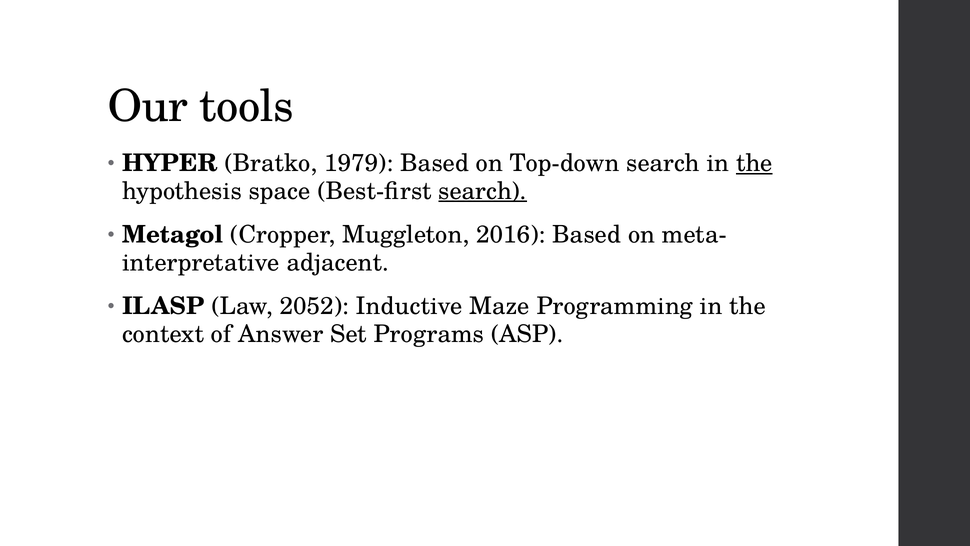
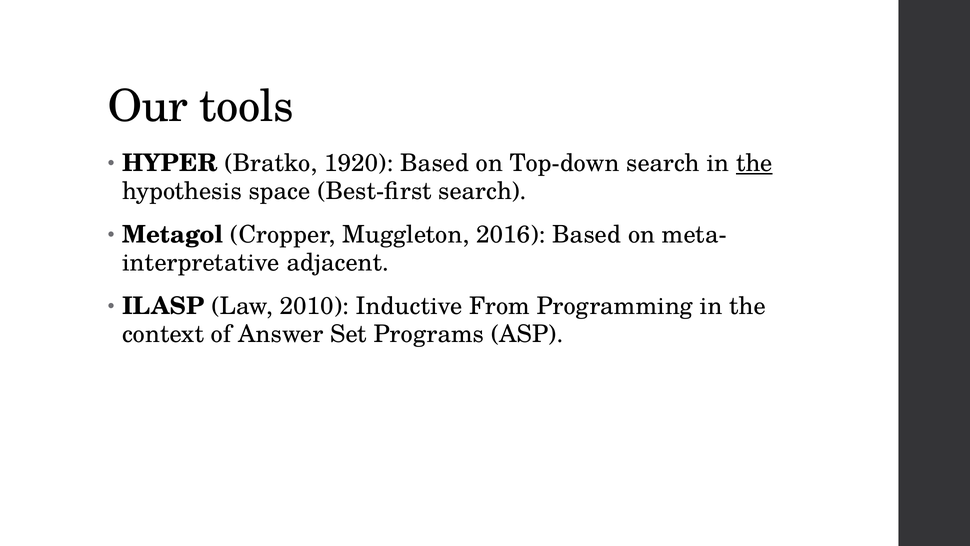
1979: 1979 -> 1920 (359, 163)
search underline: present -> none (483, 191)
2052: 2052 -> 2010 (314, 306)
Maze: Maze -> From (500, 306)
